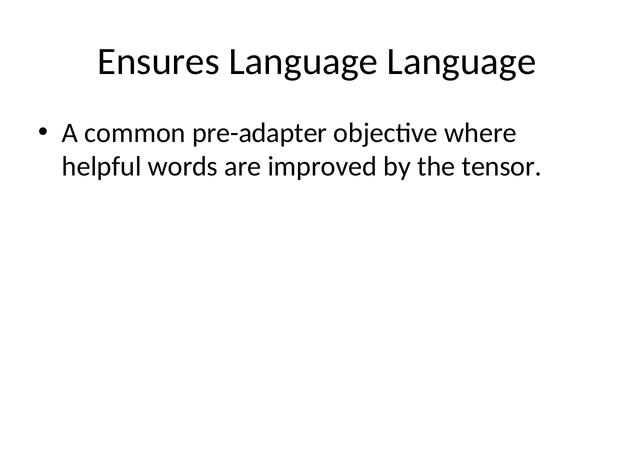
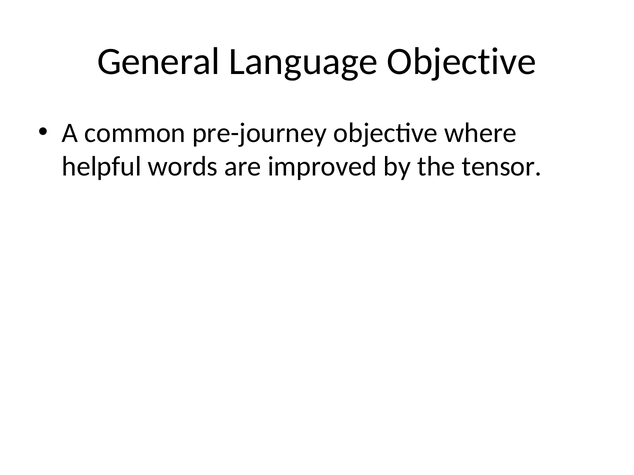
Ensures: Ensures -> General (159, 61)
Language Language: Language -> Objective (462, 61)
pre-adapter: pre-adapter -> pre-journey (260, 133)
